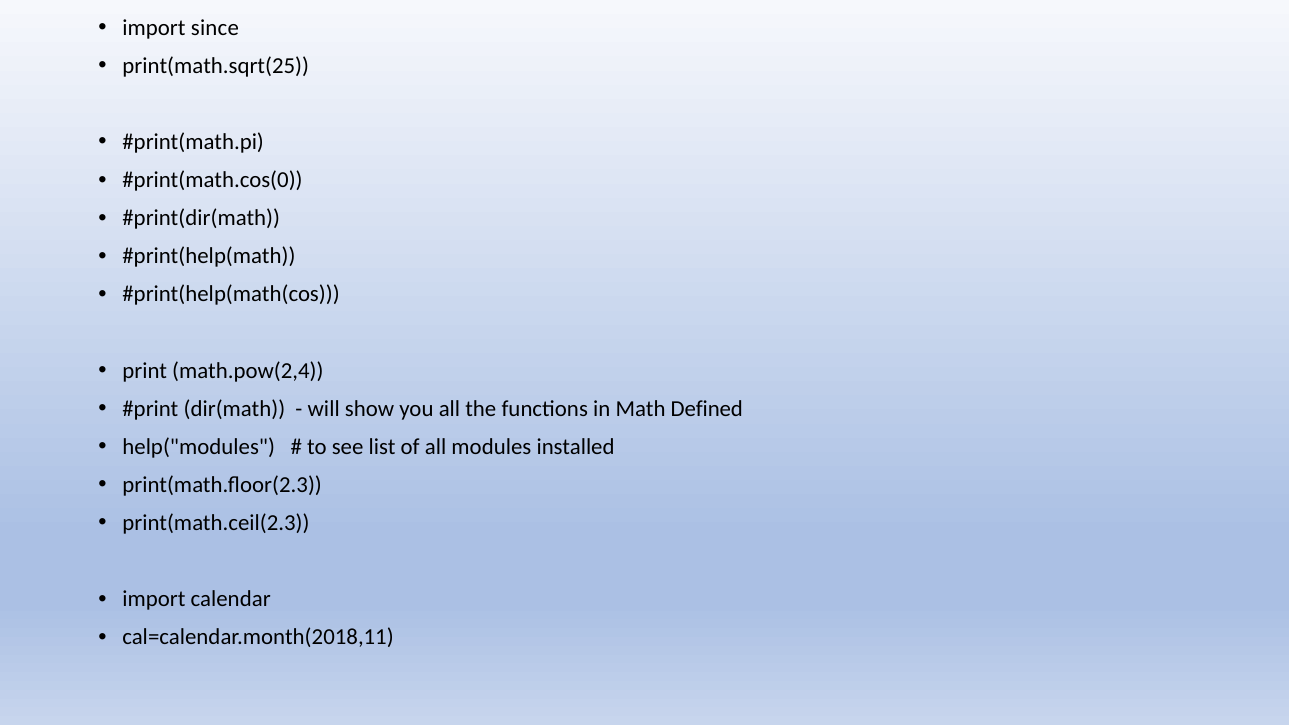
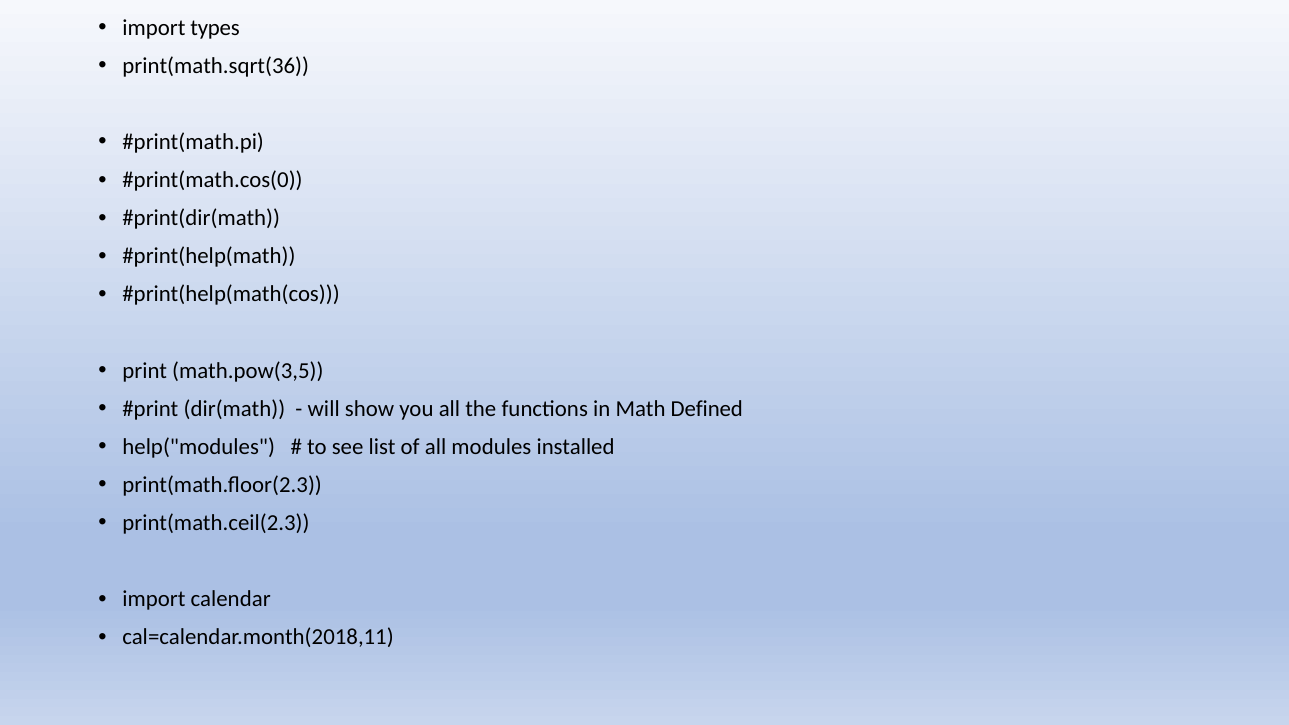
since: since -> types (215, 28)
print(math.sqrt(25: print(math.sqrt(25 -> print(math.sqrt(36 (216, 66)
math.pow(2,4: math.pow(2,4 -> math.pow(3,5 (248, 371)
